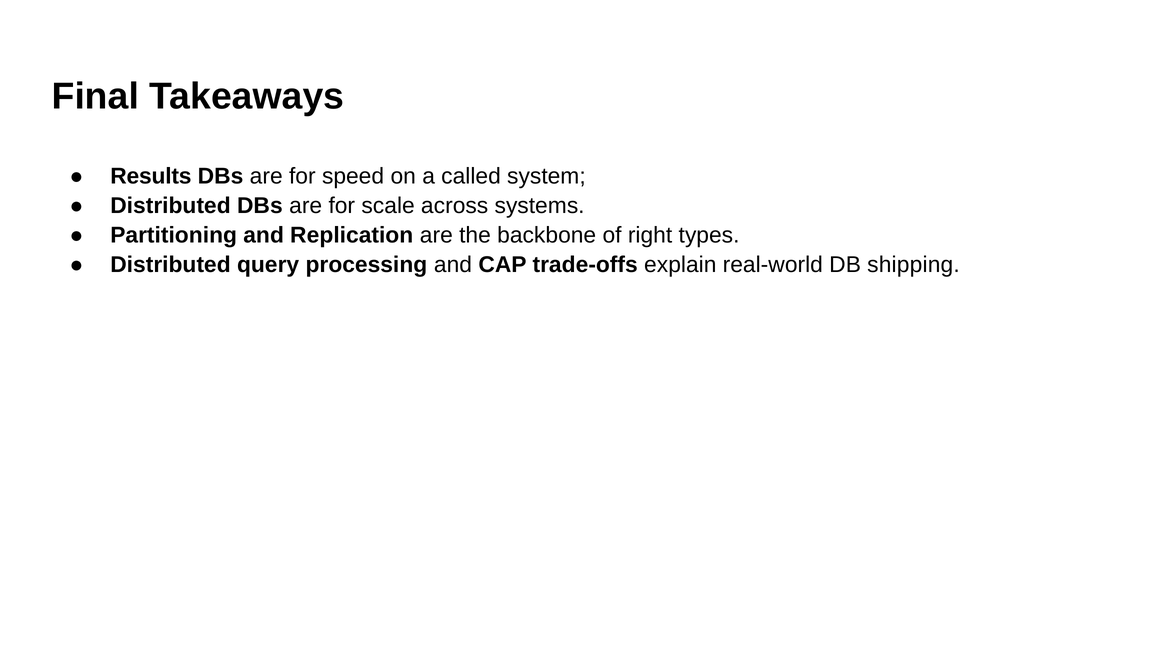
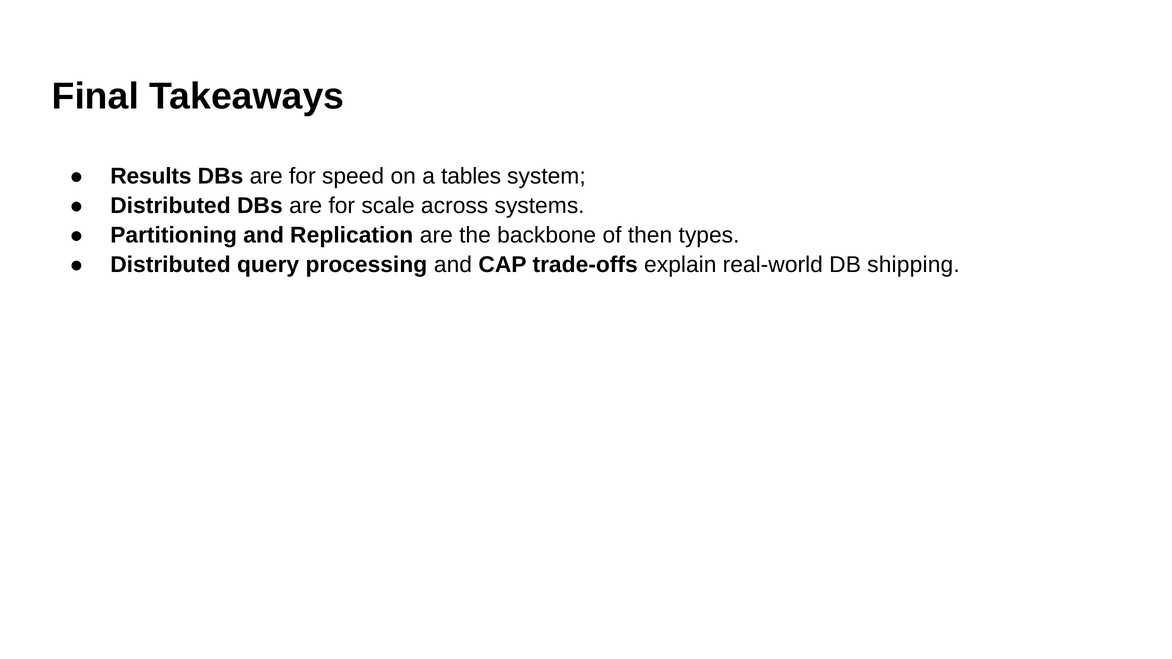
called: called -> tables (471, 176)
right: right -> then (650, 235)
